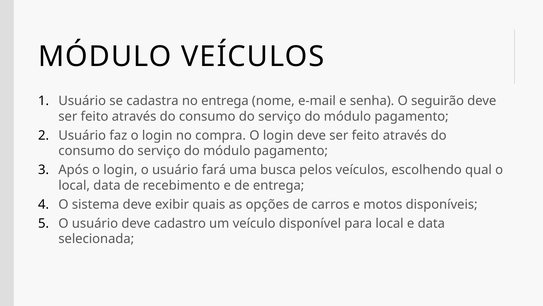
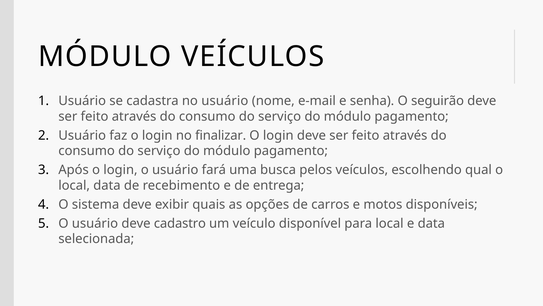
no entrega: entrega -> usuário (225, 101)
compra: compra -> finalizar (221, 135)
